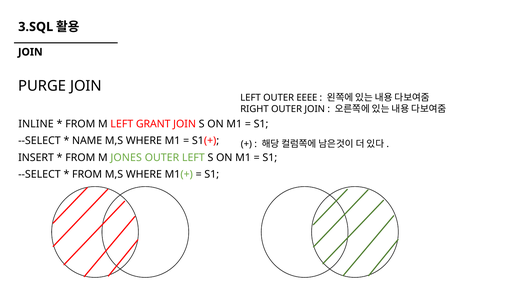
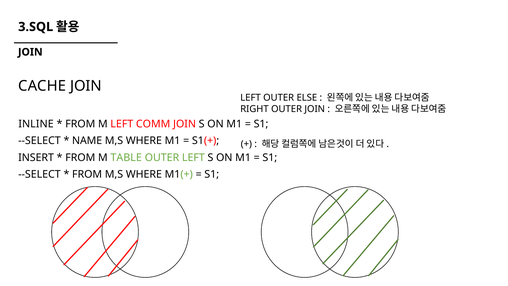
PURGE: PURGE -> CACHE (42, 86)
EEEE: EEEE -> ELSE (307, 98)
GRANT: GRANT -> COMM (153, 124)
JONES: JONES -> TABLE (126, 157)
